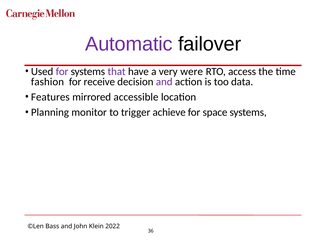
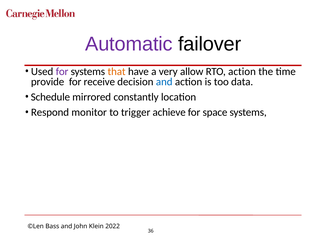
that colour: purple -> orange (117, 71)
were: were -> allow (192, 71)
RTO access: access -> action (242, 71)
fashion: fashion -> provide (48, 82)
and colour: purple -> blue (164, 82)
Features: Features -> Schedule (50, 97)
accessible: accessible -> constantly (136, 97)
Planning: Planning -> Respond (50, 112)
